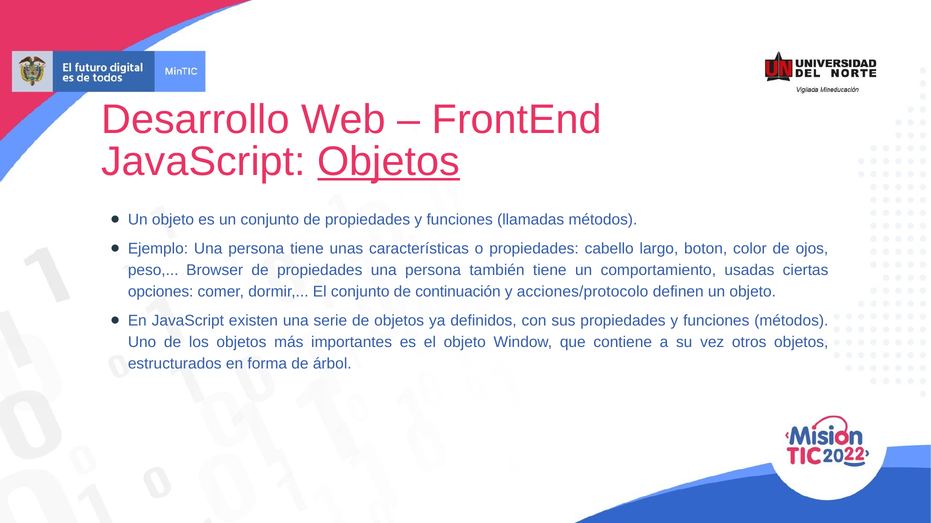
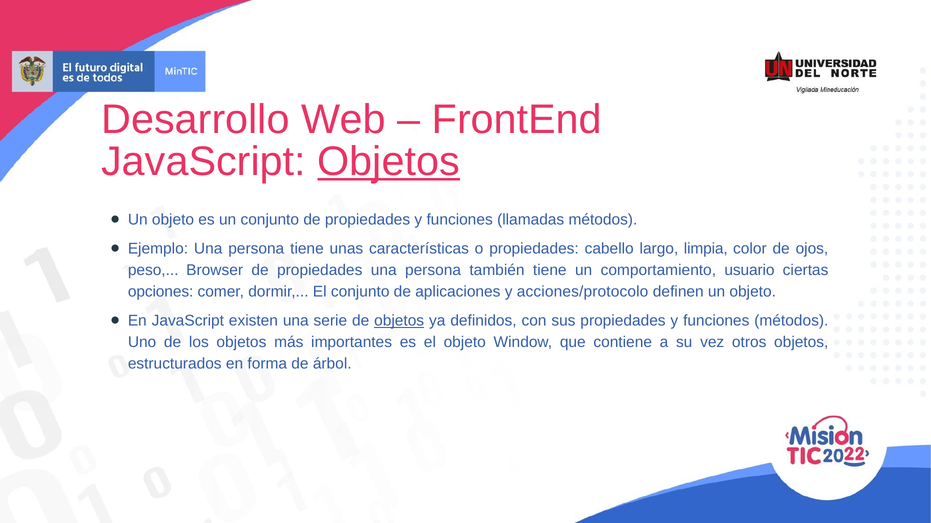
boton: boton -> limpia (706, 249)
usadas: usadas -> usuario (749, 271)
continuación: continuación -> aplicaciones (458, 292)
objetos underline: none -> present (399, 321)
